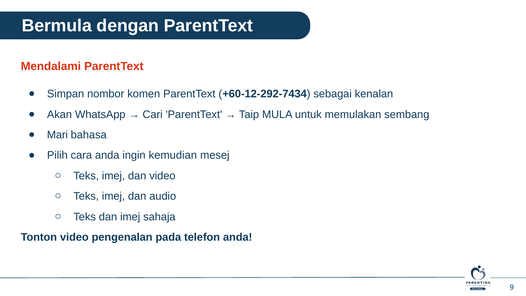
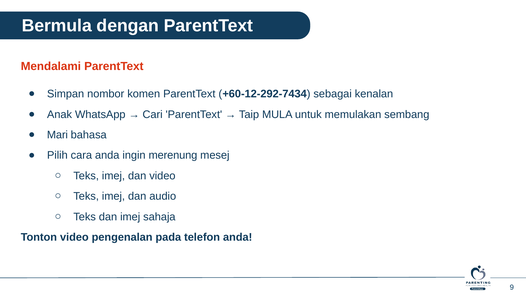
Akan: Akan -> Anak (60, 114)
kemudian: kemudian -> merenung (173, 155)
